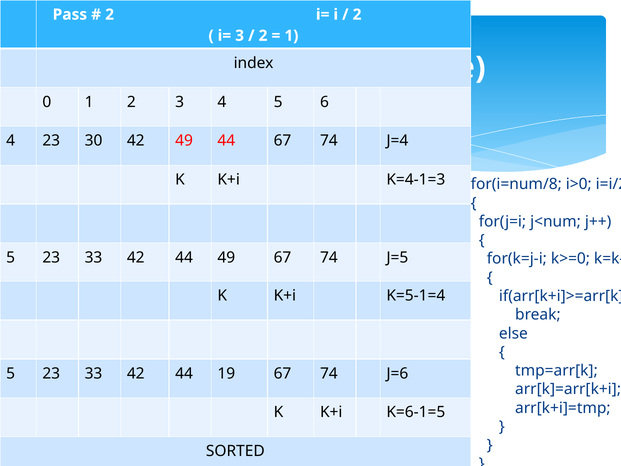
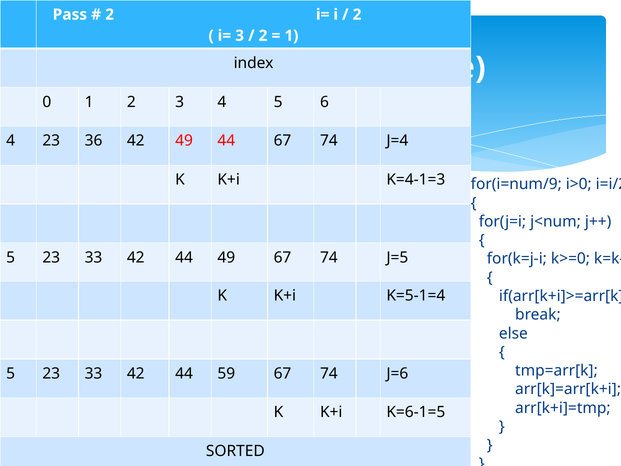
30: 30 -> 36 (94, 141)
for(i=num/8: for(i=num/8 -> for(i=num/9 (516, 184)
19: 19 -> 59 (226, 373)
